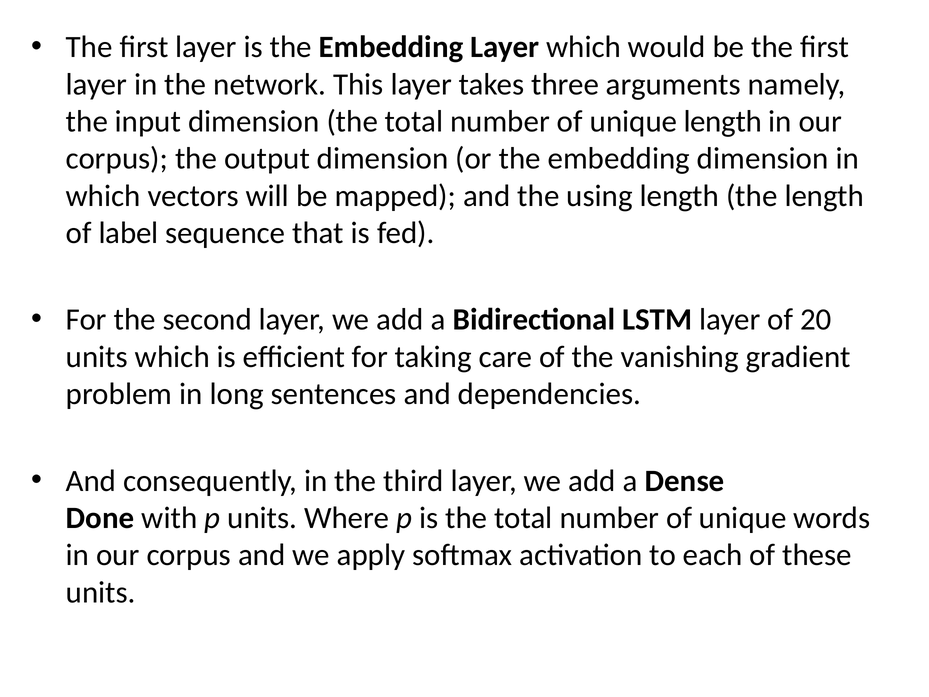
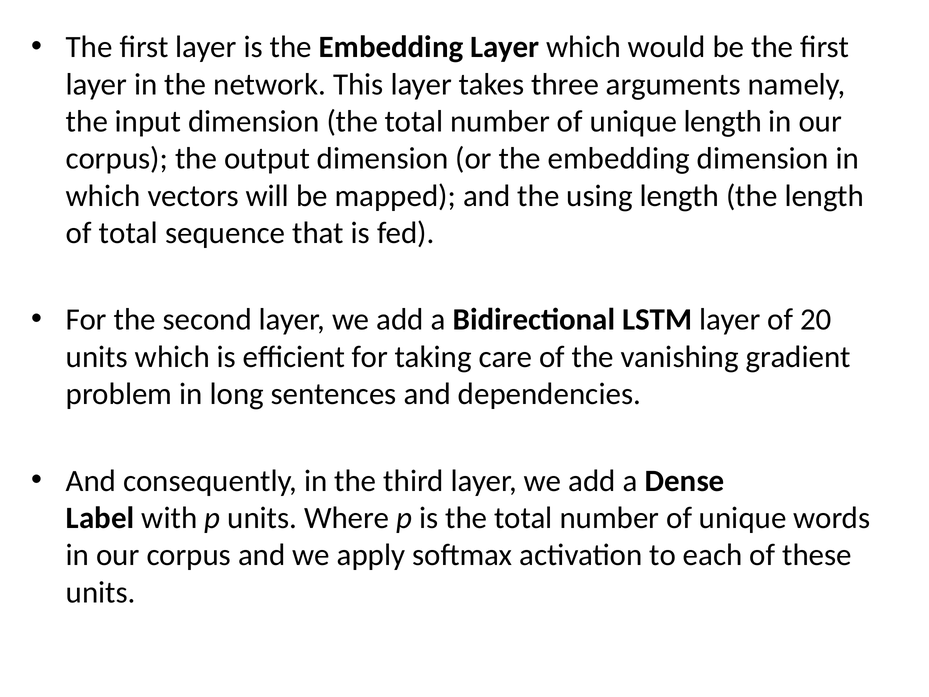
of label: label -> total (128, 233)
Done: Done -> Label (100, 518)
